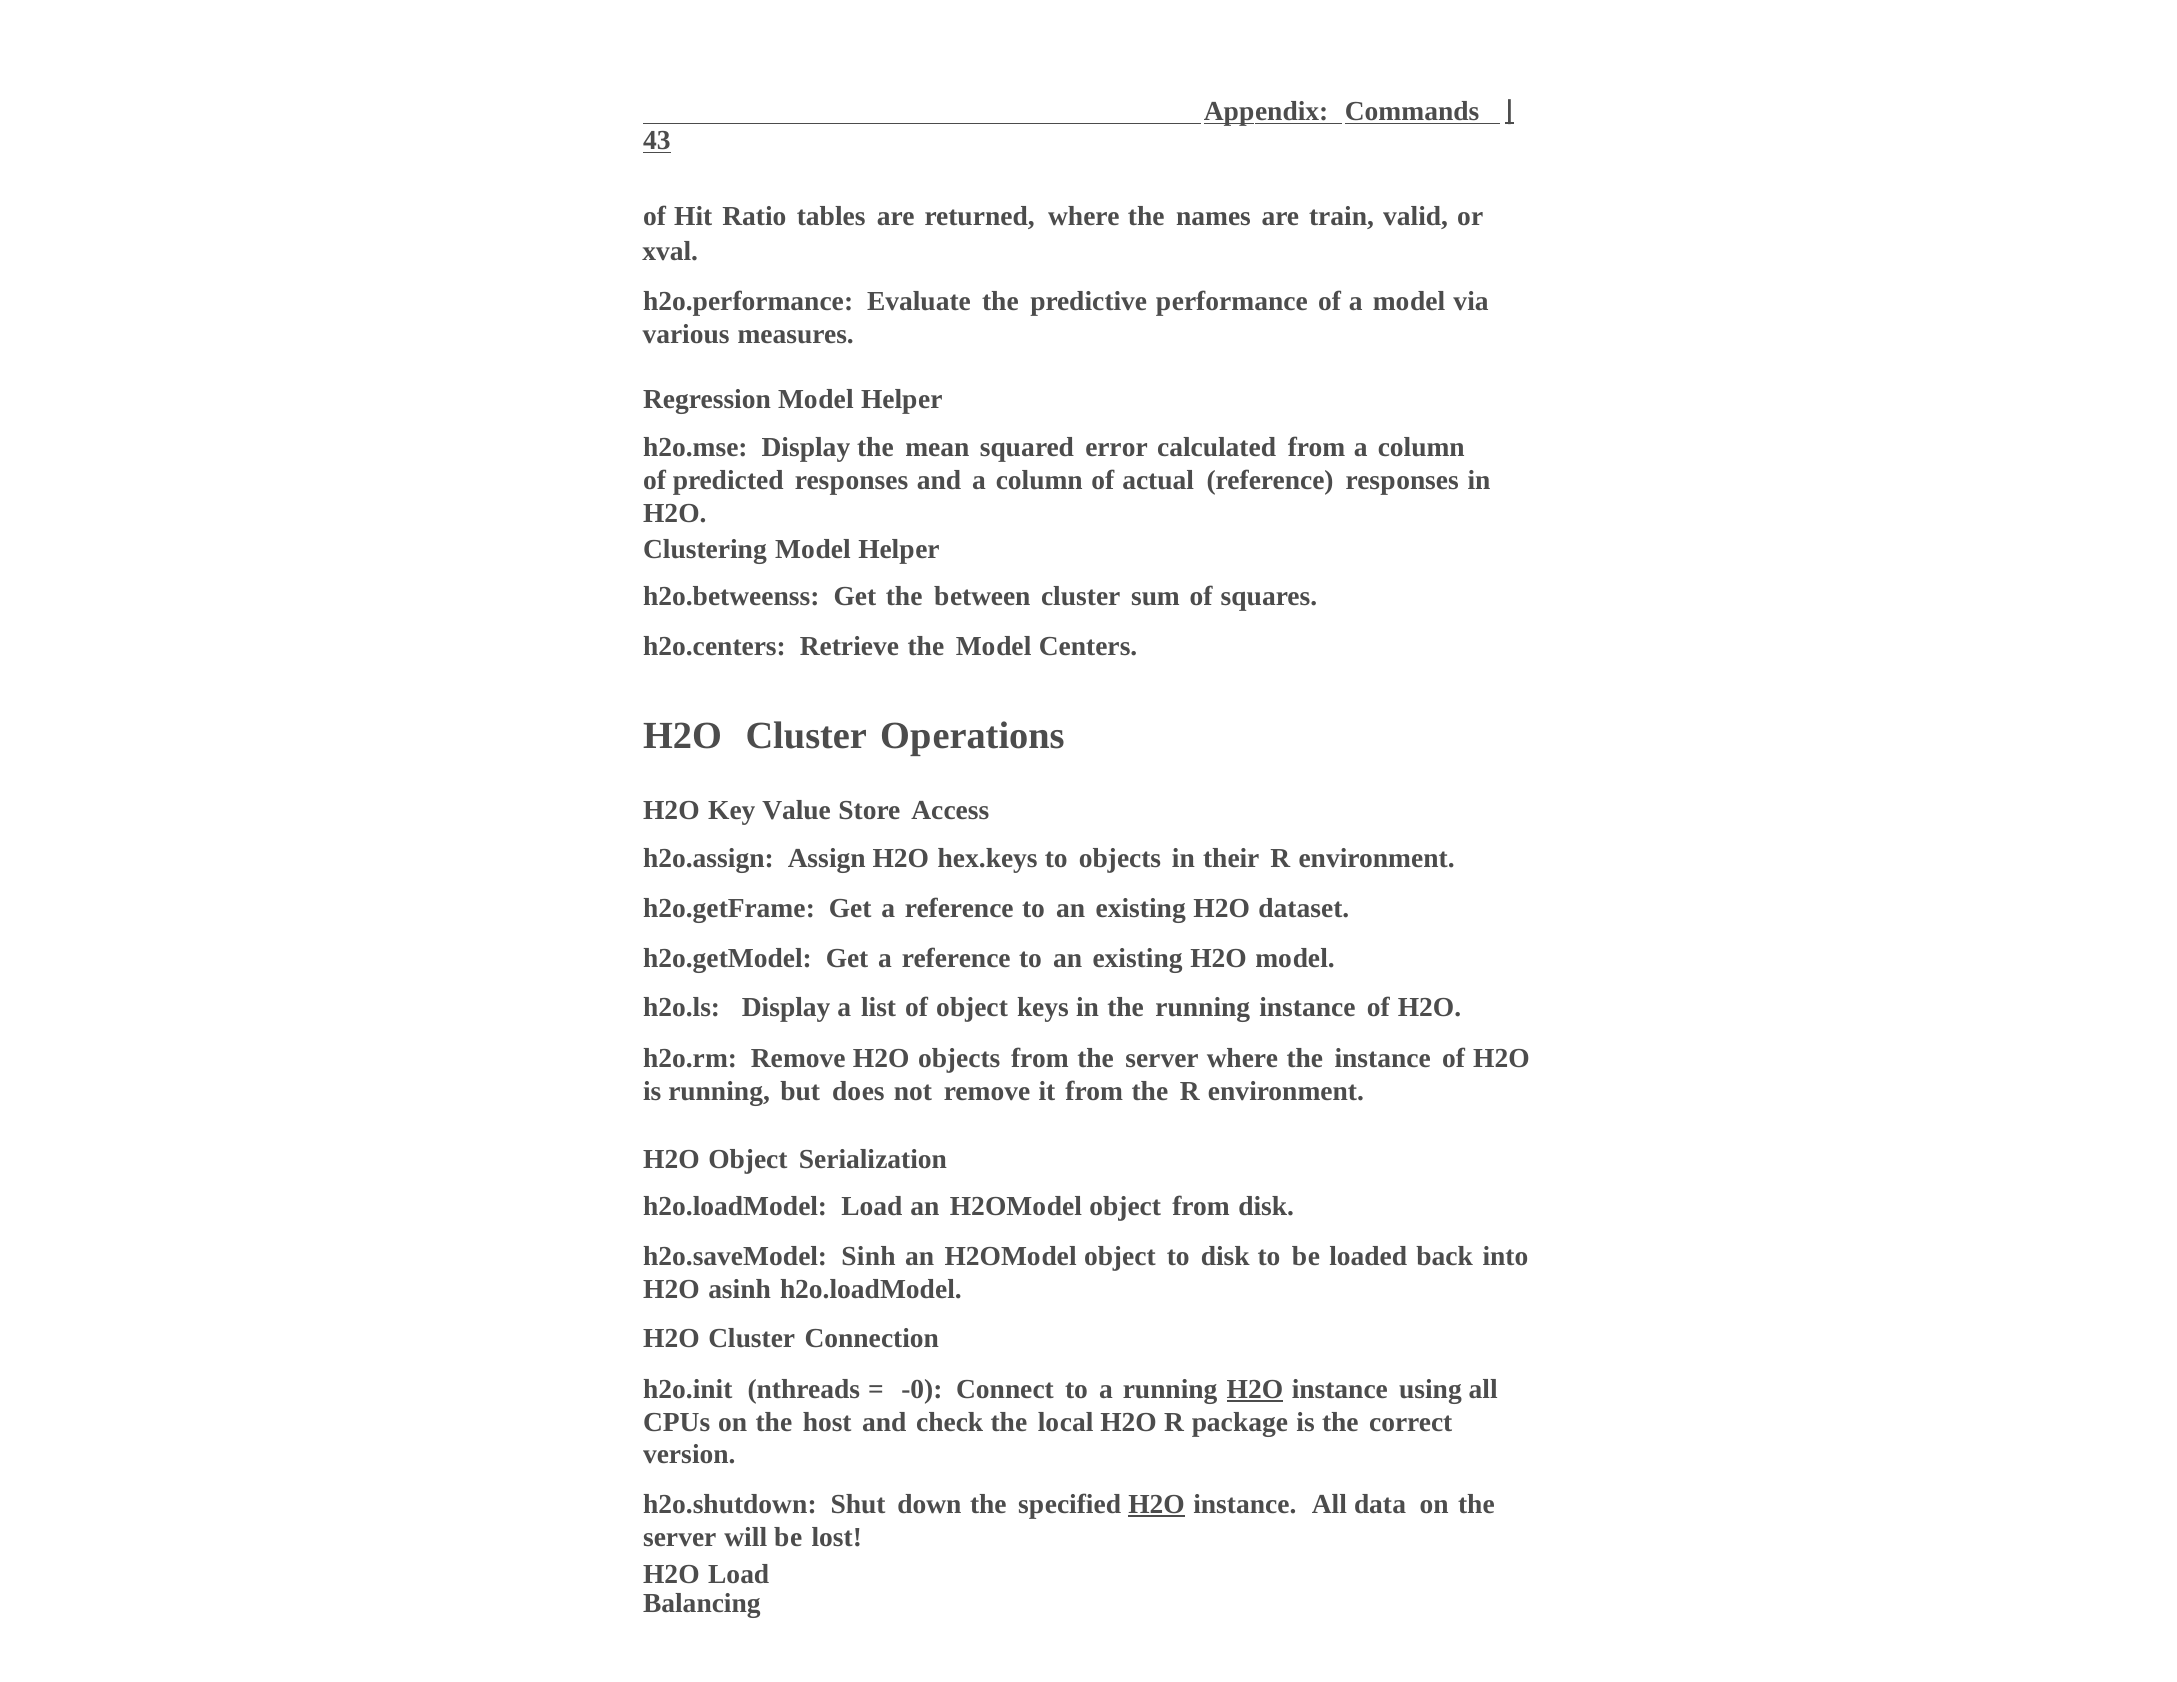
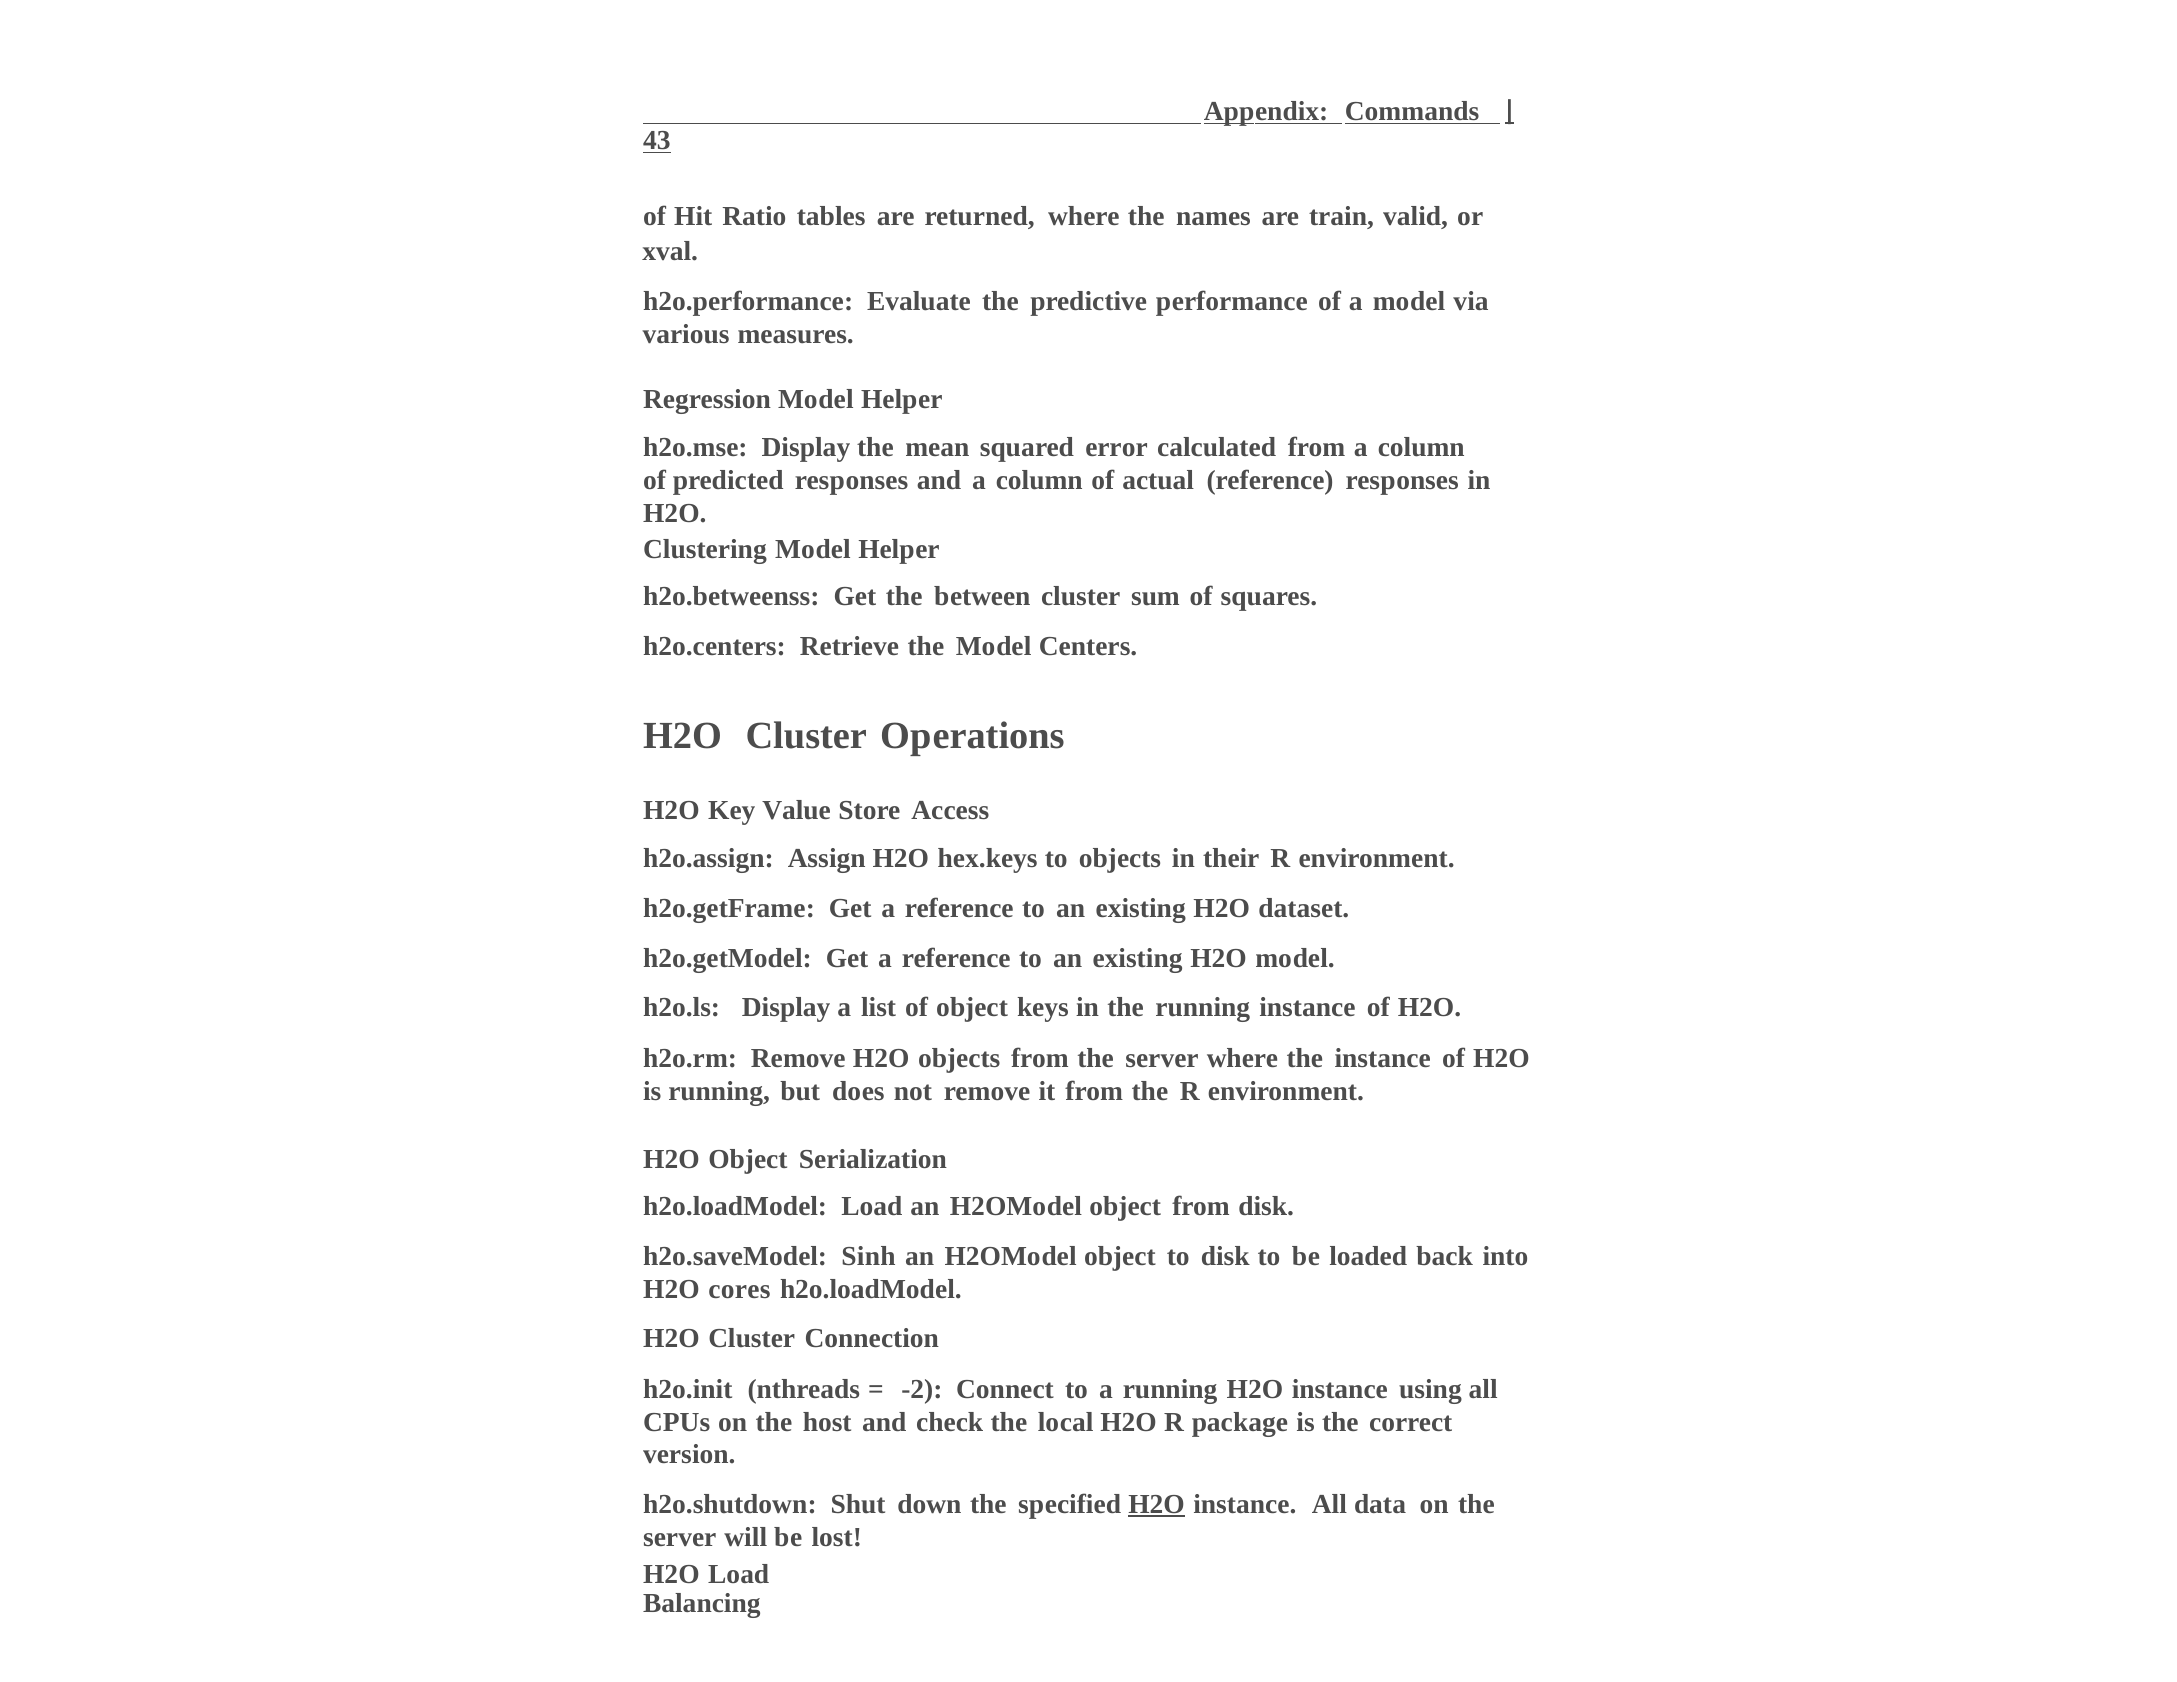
asinh: asinh -> cores (739, 1289)
-0: -0 -> -2 (922, 1389)
H2O underline: present -> none (1255, 1389)
